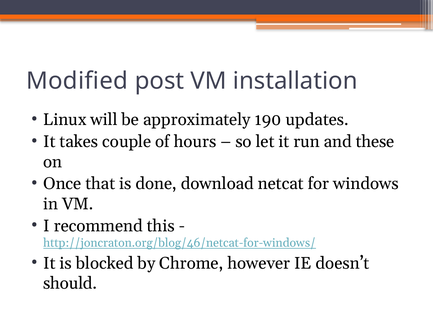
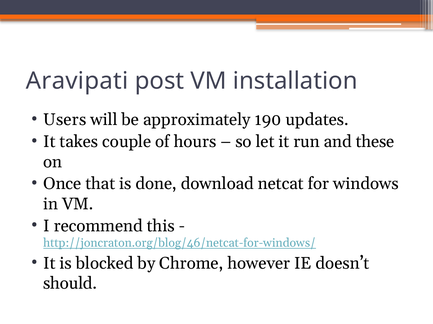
Modified: Modified -> Aravipati (77, 81)
Linux: Linux -> Users (65, 120)
